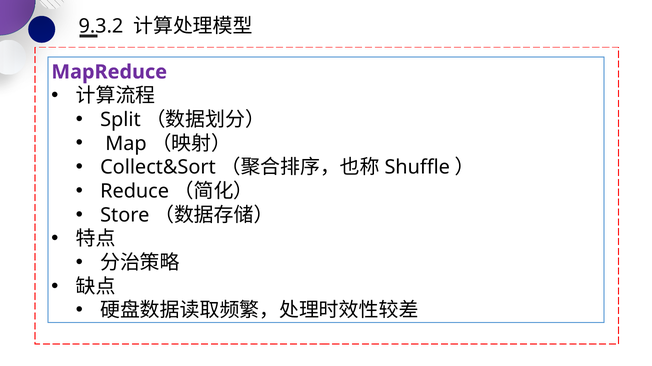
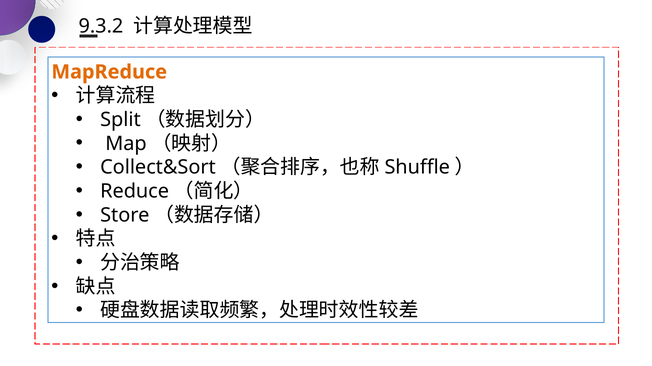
MapReduce colour: purple -> orange (109, 72)
